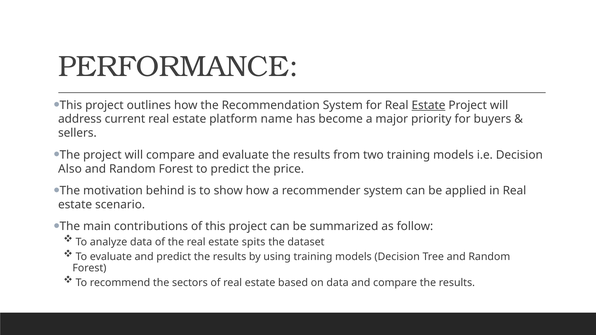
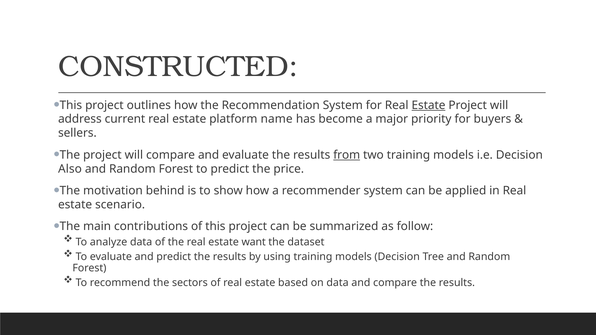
PERFORMANCE: PERFORMANCE -> CONSTRUCTED (178, 67)
from underline: none -> present (347, 155)
spits: spits -> want (254, 242)
